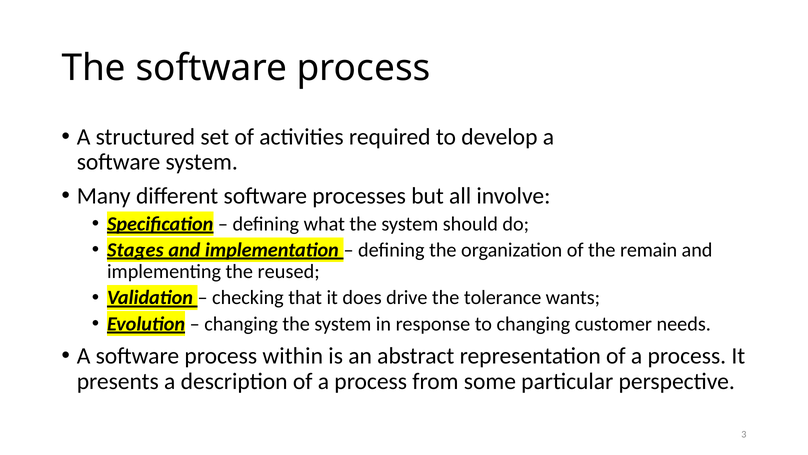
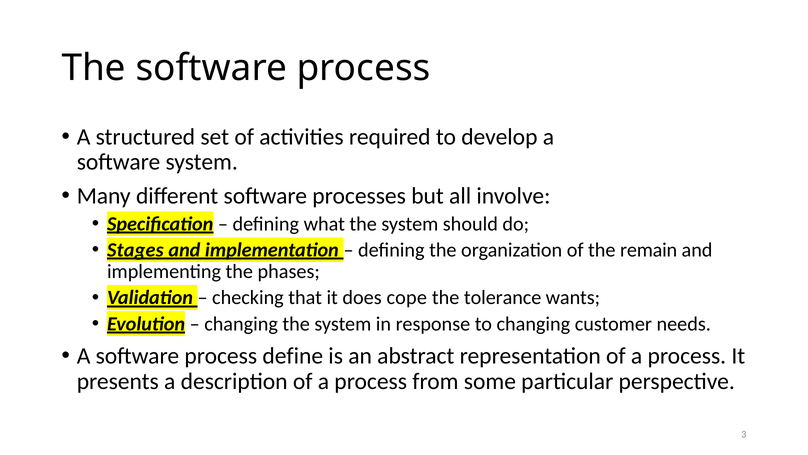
reused: reused -> phases (289, 271)
drive: drive -> cope (407, 297)
within: within -> define (293, 355)
